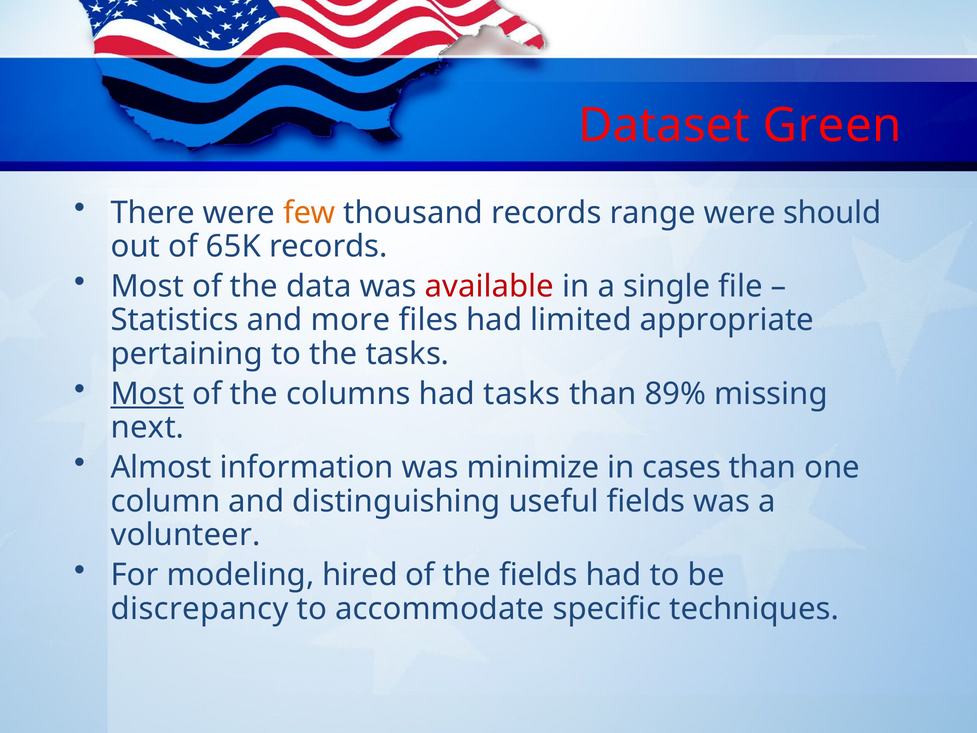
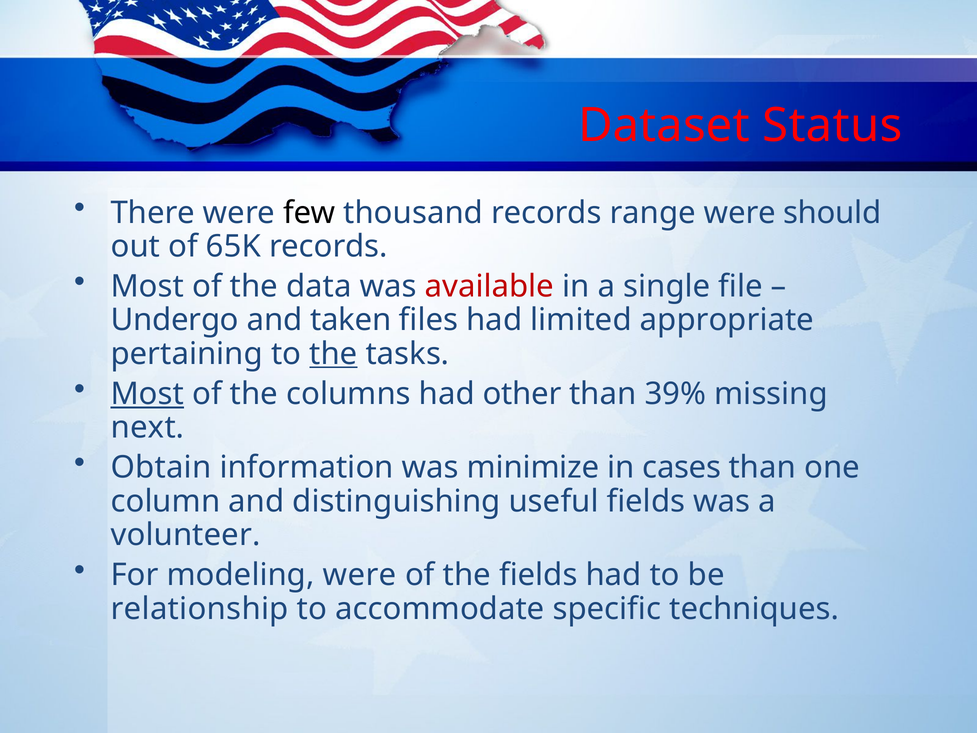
Green: Green -> Status (832, 126)
few colour: orange -> black (309, 213)
Statistics: Statistics -> Undergo (175, 320)
more: more -> taken (351, 320)
the underline: none -> present (333, 354)
had tasks: tasks -> other (522, 394)
89%: 89% -> 39% (675, 394)
Almost: Almost -> Obtain (161, 467)
modeling hired: hired -> were (360, 575)
discrepancy: discrepancy -> relationship (200, 609)
